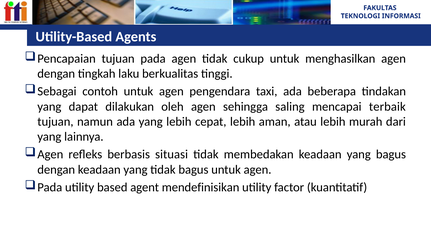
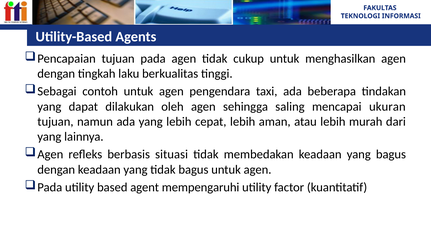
terbaik: terbaik -> ukuran (387, 106)
mendefinisikan: mendefinisikan -> mempengaruhi (201, 187)
